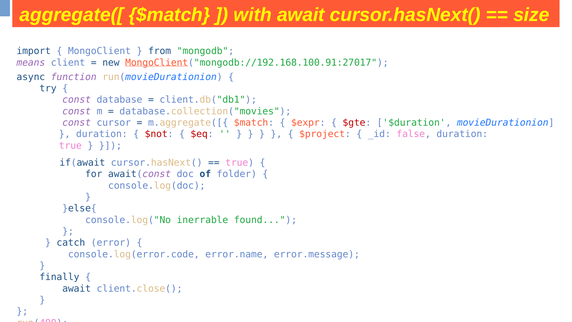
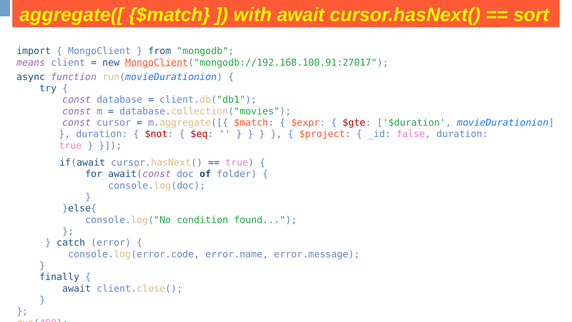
size: size -> sort (531, 15)
inerrable: inerrable -> condition (202, 220)
